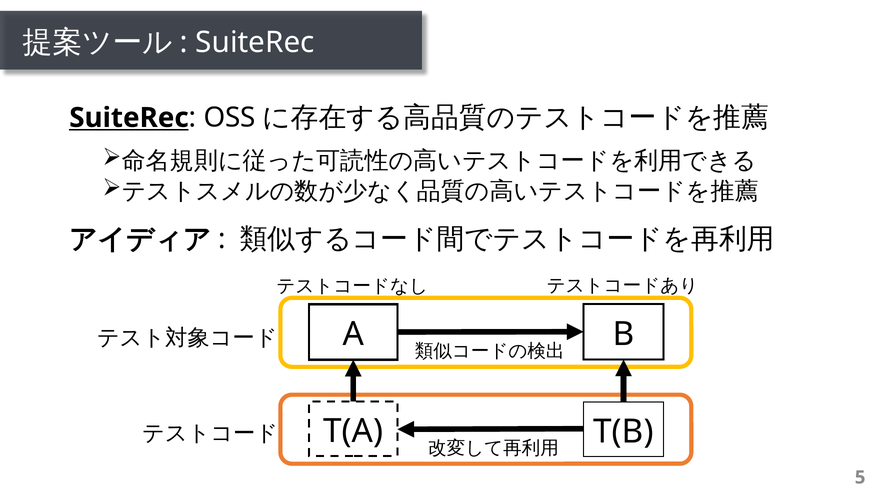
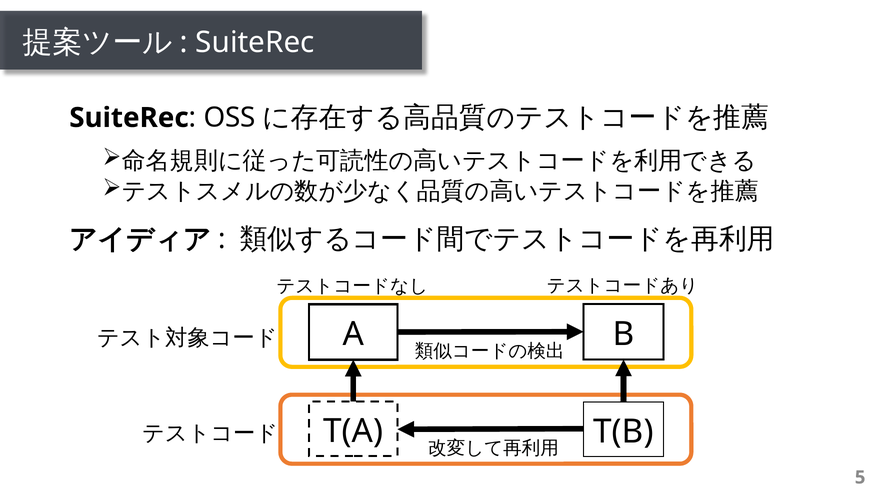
SuiteRec underline: present -> none (129, 118)
